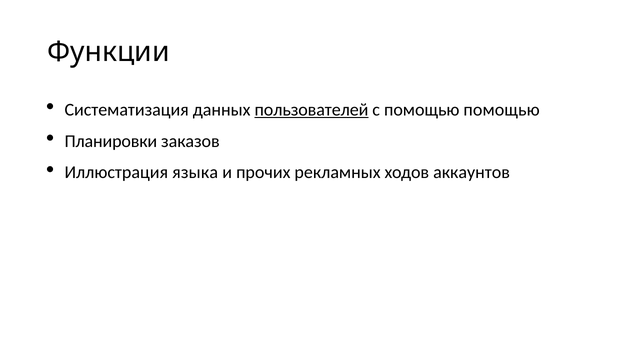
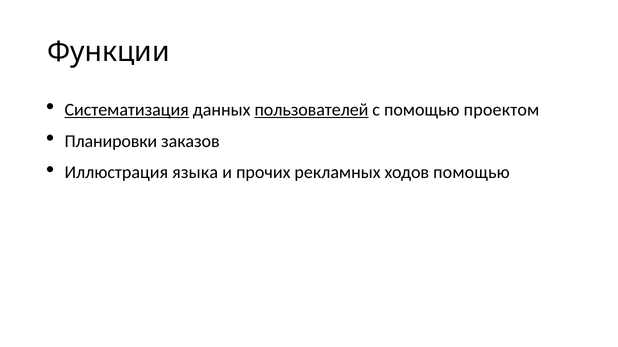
Систематизация underline: none -> present (127, 110)
помощью помощью: помощью -> проектом (502, 110)
ходов аккаунтов: аккаунтов -> помощью (471, 173)
